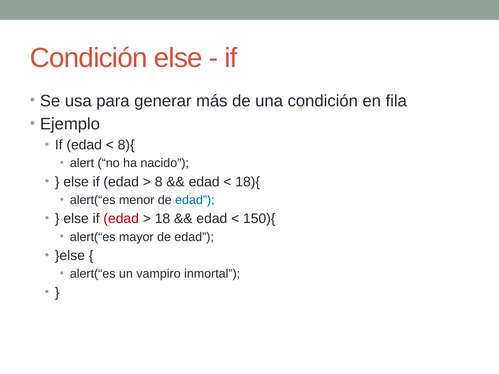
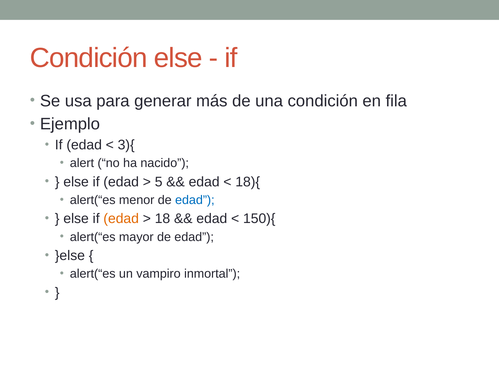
8){: 8){ -> 3){ (126, 145)
8: 8 -> 5 (159, 182)
edad colour: red -> orange (121, 219)
